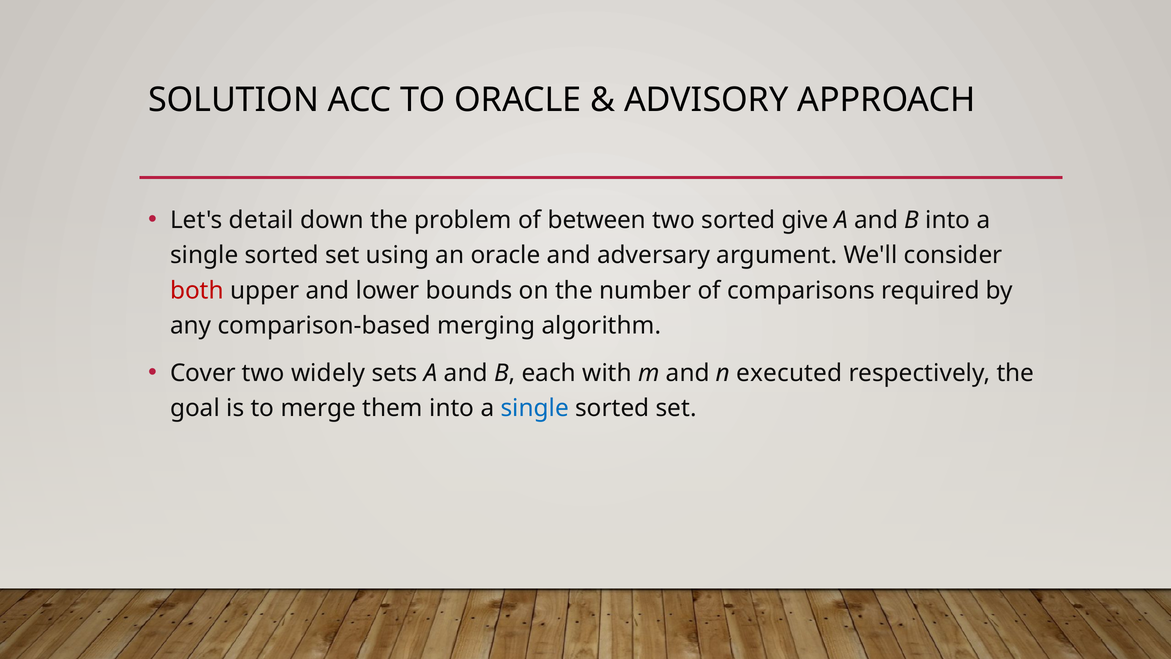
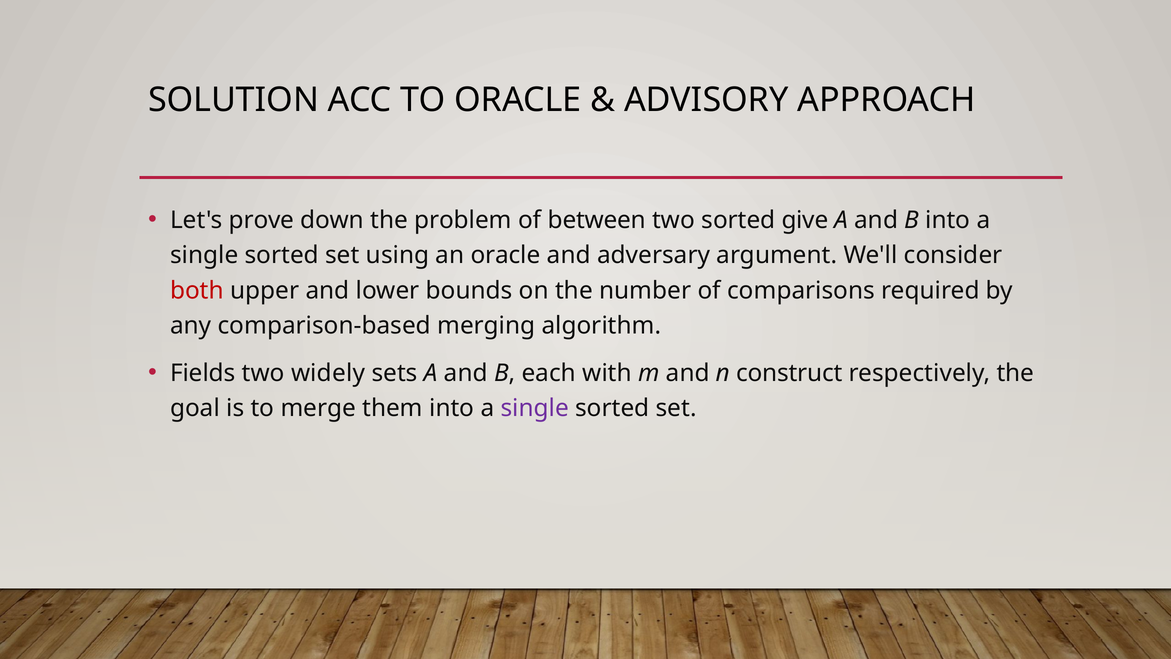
detail: detail -> prove (262, 220)
Cover: Cover -> Fields (203, 373)
executed: executed -> construct (789, 373)
single colour: blue -> purple (535, 408)
